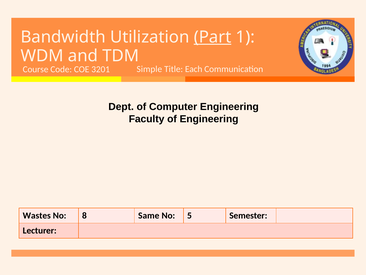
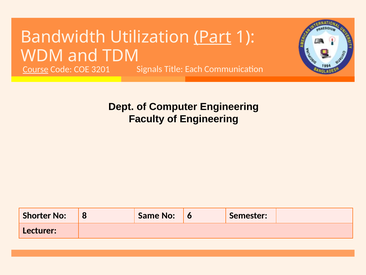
Simple: Simple -> Signals (149, 69)
Course underline: none -> present (36, 69)
Wastes: Wastes -> Shorter (37, 215)
5: 5 -> 6 (189, 215)
